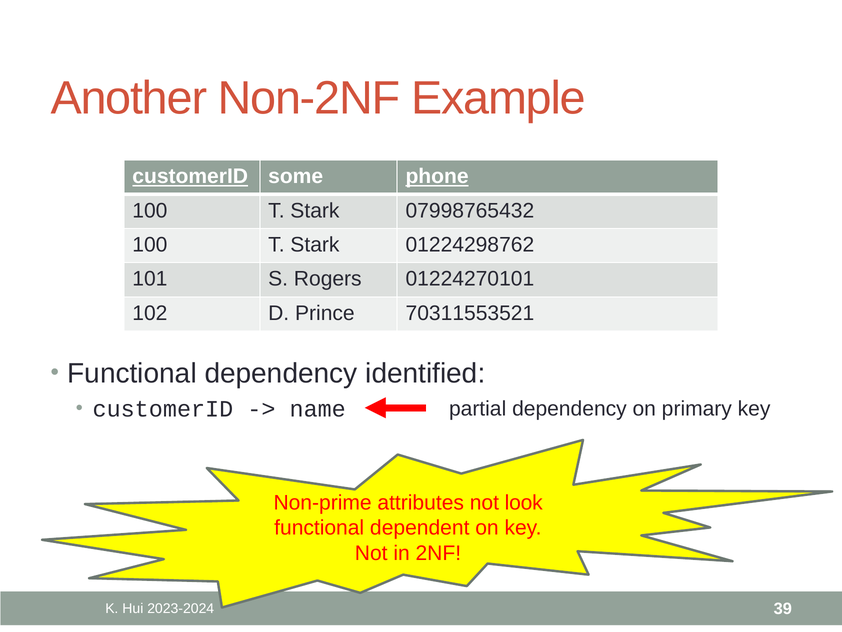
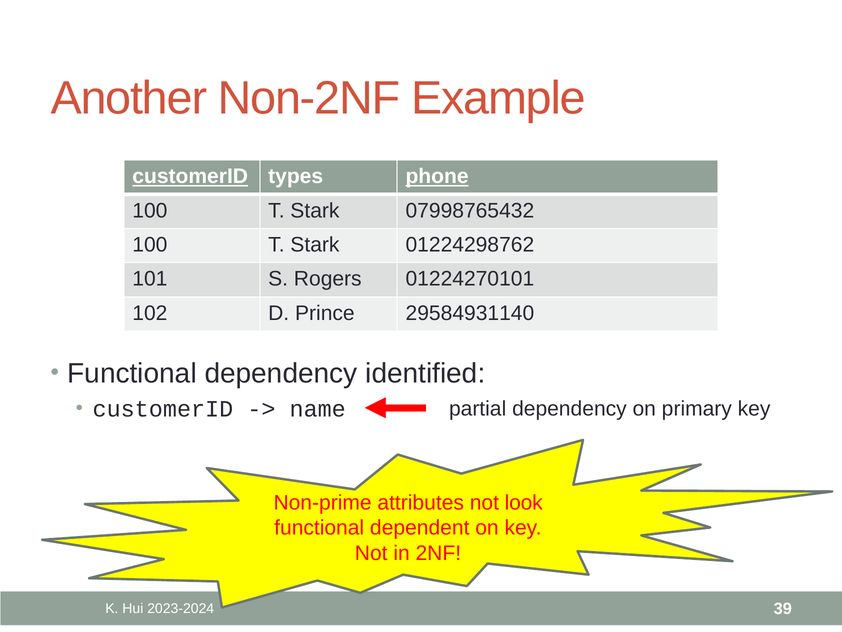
some: some -> types (296, 176)
70311553521: 70311553521 -> 29584931140 (470, 313)
